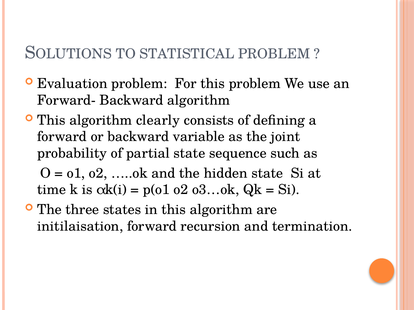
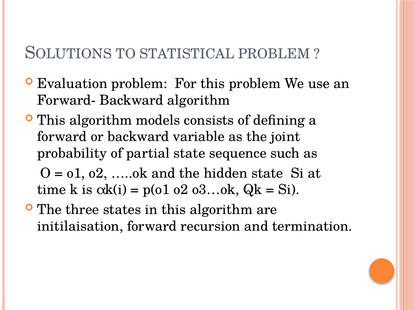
clearly: clearly -> models (158, 120)
